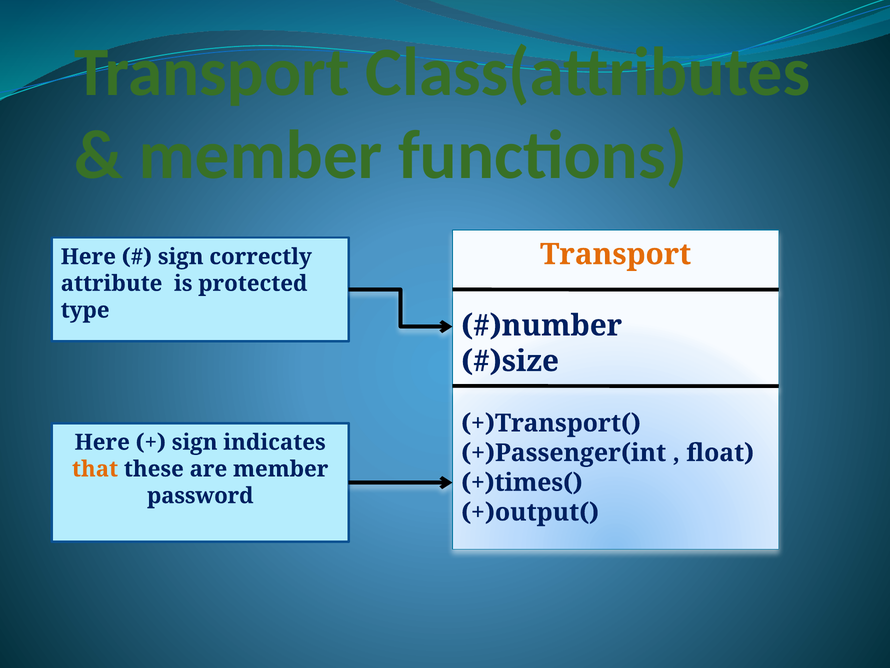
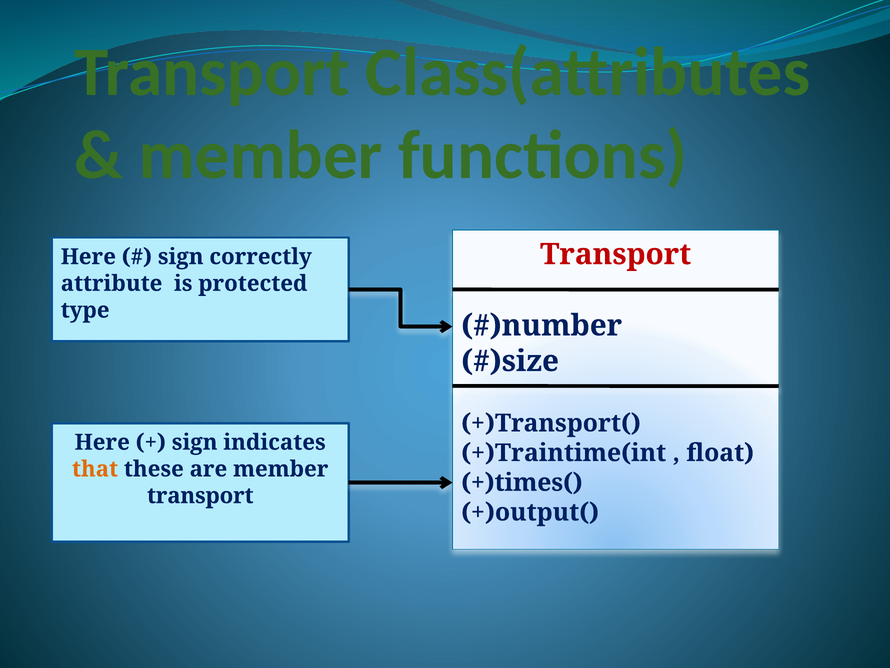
Transport colour: orange -> red (616, 254)
+)Passenger(int: +)Passenger(int -> +)Traintime(int (564, 453)
password: password -> transport (200, 495)
